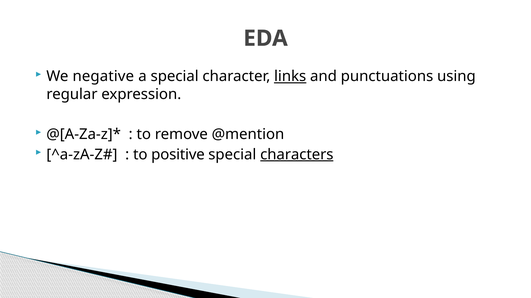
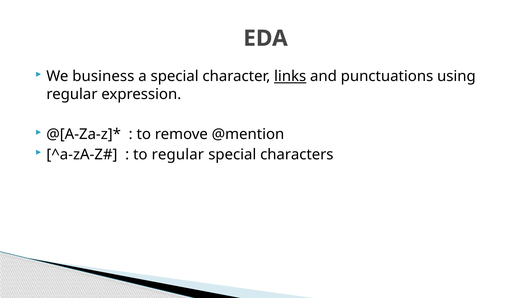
negative: negative -> business (103, 76)
to positive: positive -> regular (178, 155)
characters underline: present -> none (297, 155)
